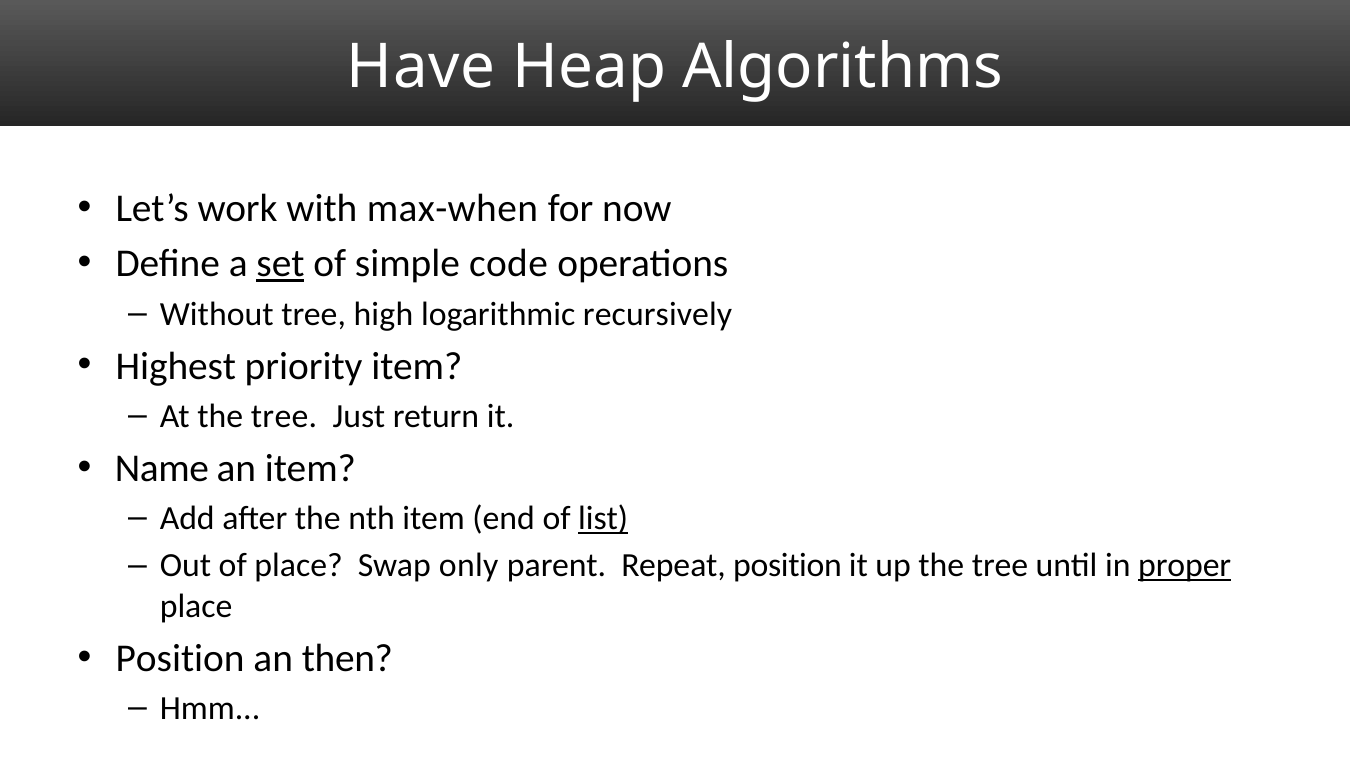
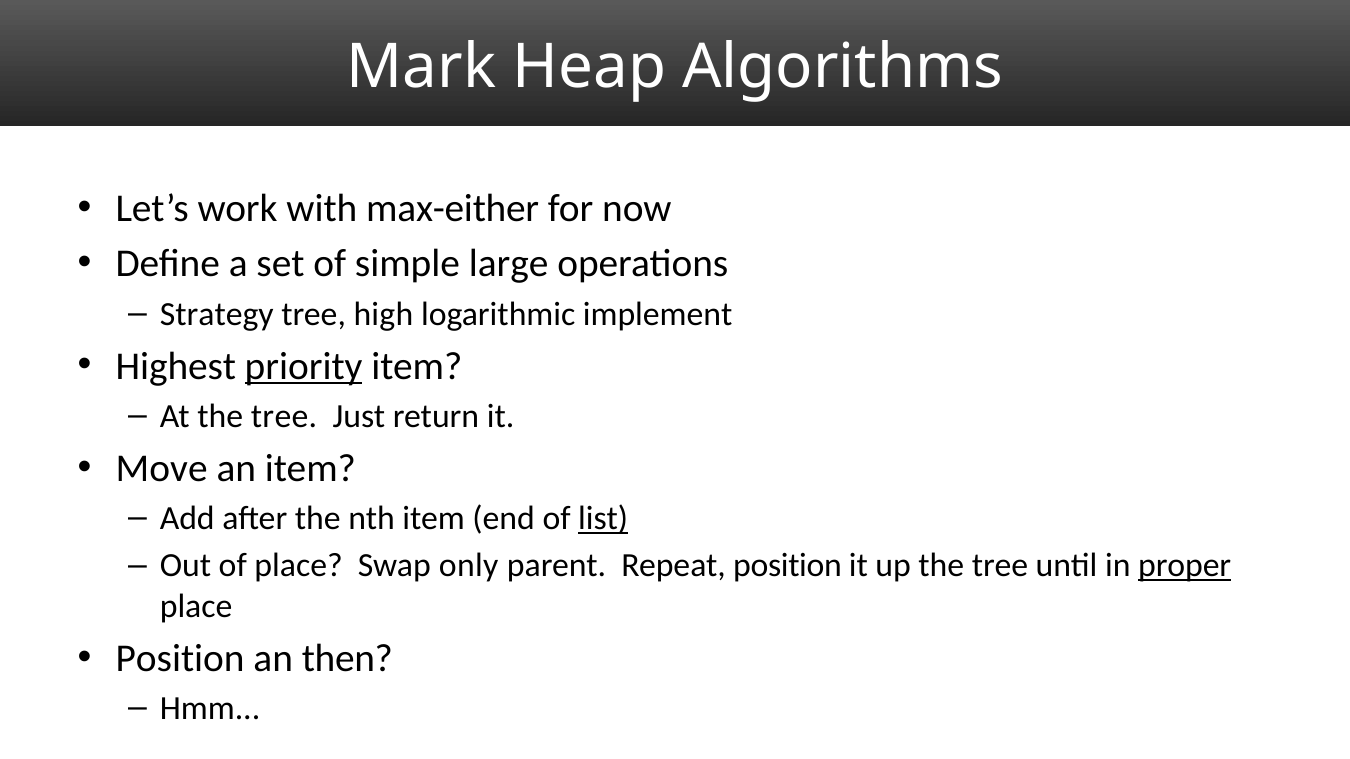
Have: Have -> Mark (421, 68)
max-when: max-when -> max-either (453, 209)
set underline: present -> none (280, 264)
code: code -> large (509, 264)
Without: Without -> Strategy (217, 314)
recursively: recursively -> implement (658, 314)
priority underline: none -> present (304, 366)
Name: Name -> Move (162, 469)
